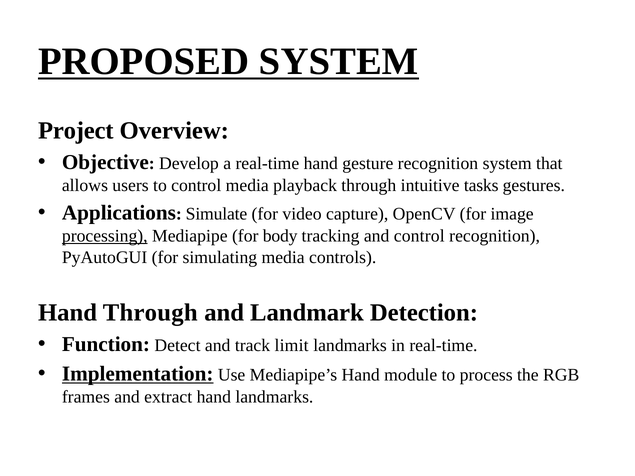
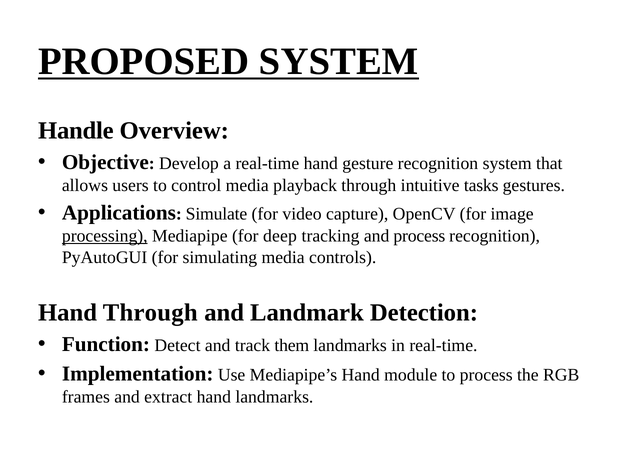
Project: Project -> Handle (76, 131)
body: body -> deep (280, 236)
and control: control -> process (419, 236)
limit: limit -> them (292, 346)
Implementation underline: present -> none (138, 374)
